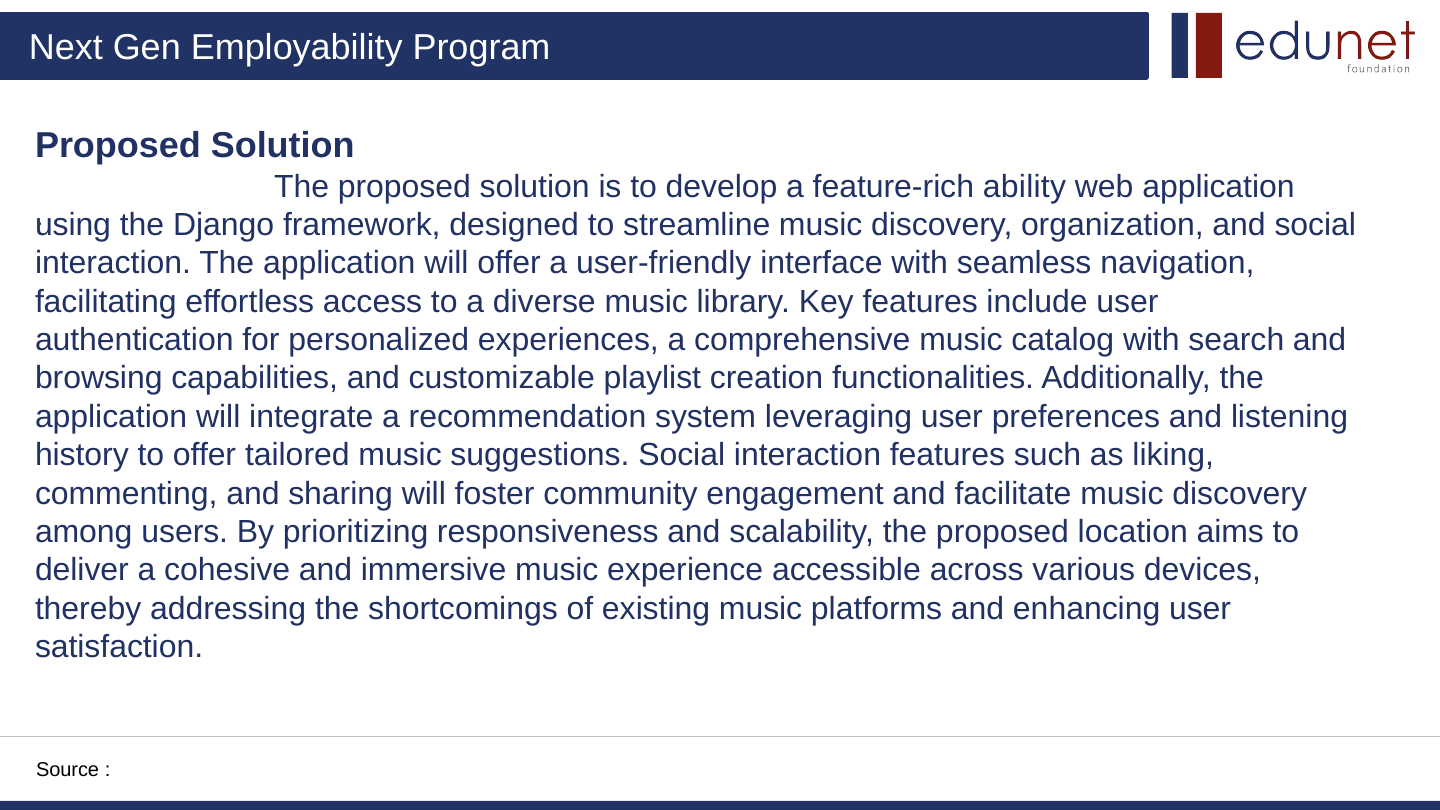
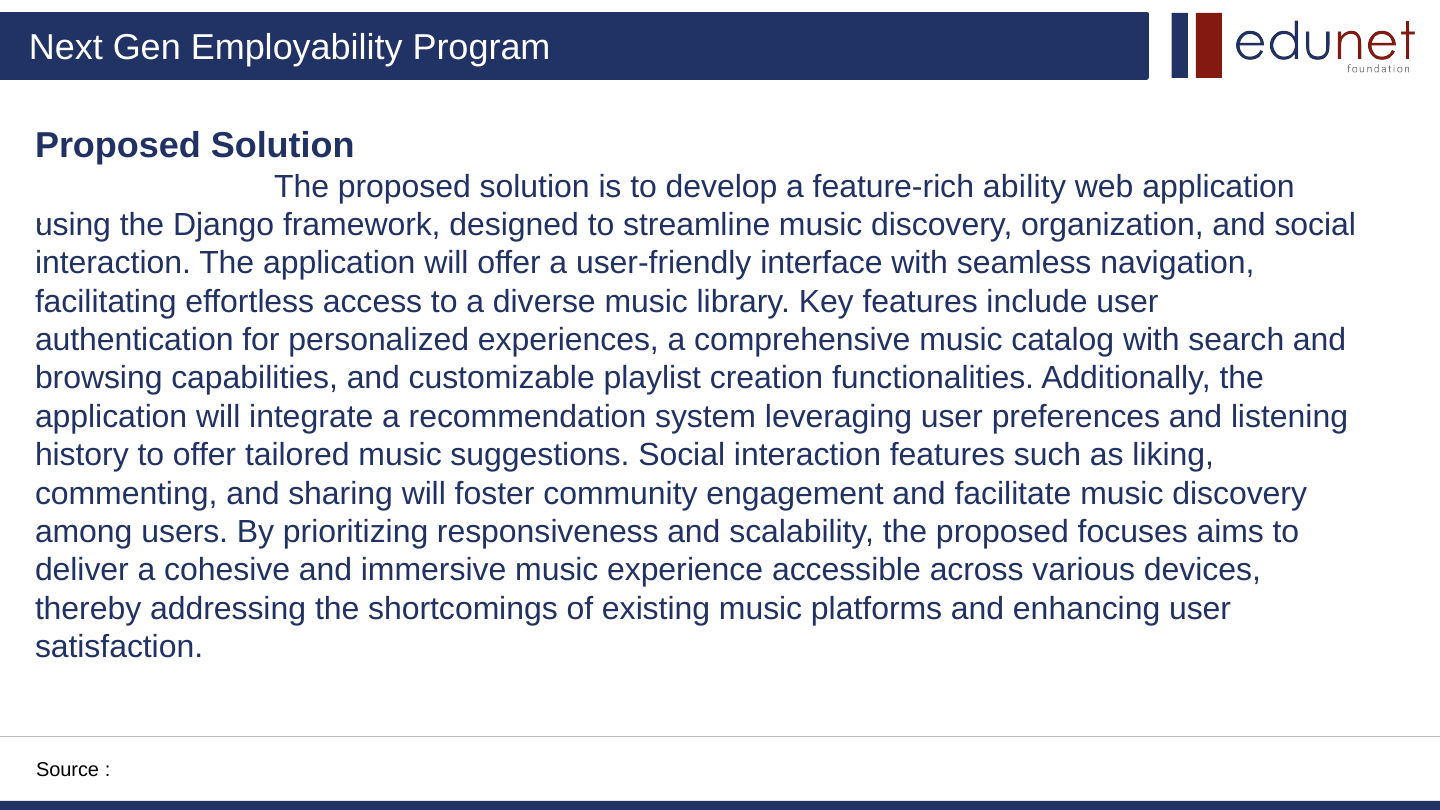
location: location -> focuses (1133, 532)
